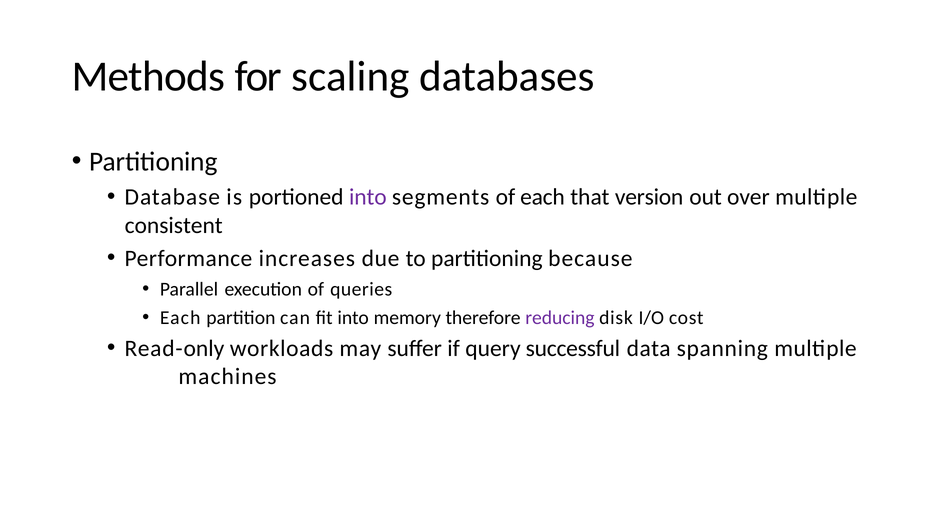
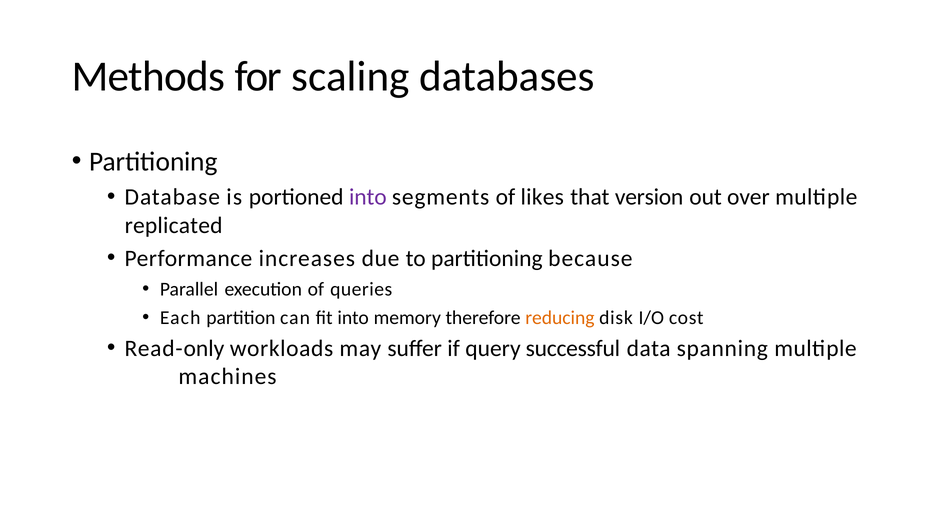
of each: each -> likes (542, 197)
consistent: consistent -> replicated (174, 225)
reducing colour: purple -> orange (560, 318)
